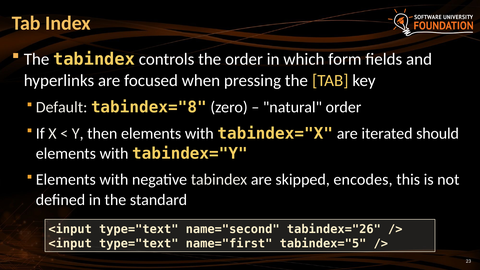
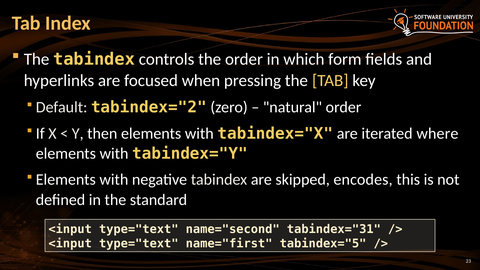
tabindex="8: tabindex="8 -> tabindex="2 (149, 107)
should: should -> where (437, 133)
tabindex="26: tabindex="26 -> tabindex="31 (334, 229)
